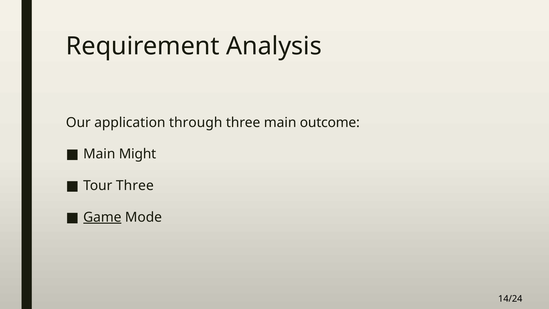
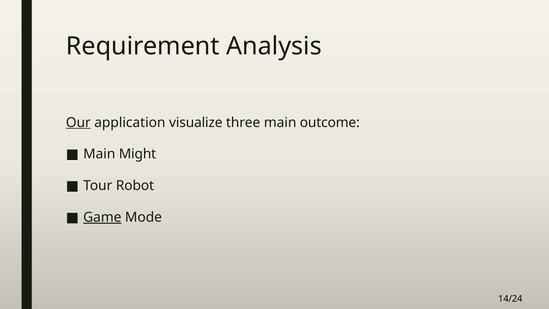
Our underline: none -> present (78, 122)
through: through -> visualize (196, 122)
Tour Three: Three -> Robot (135, 186)
